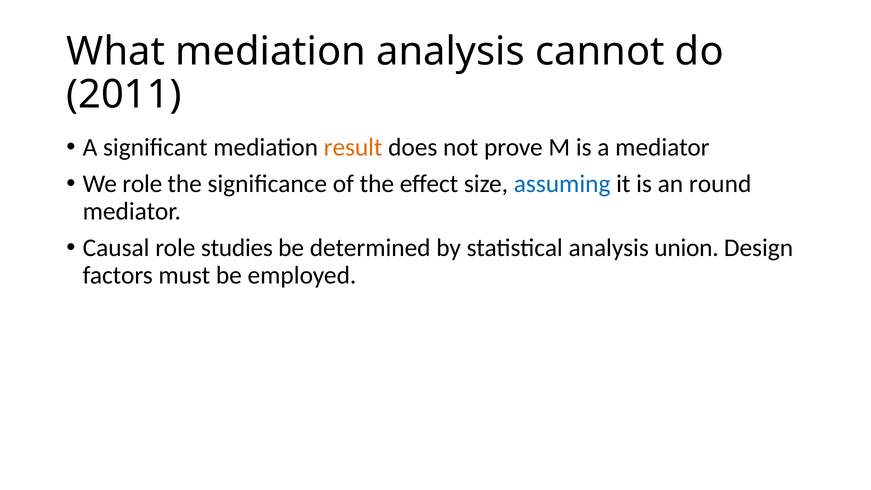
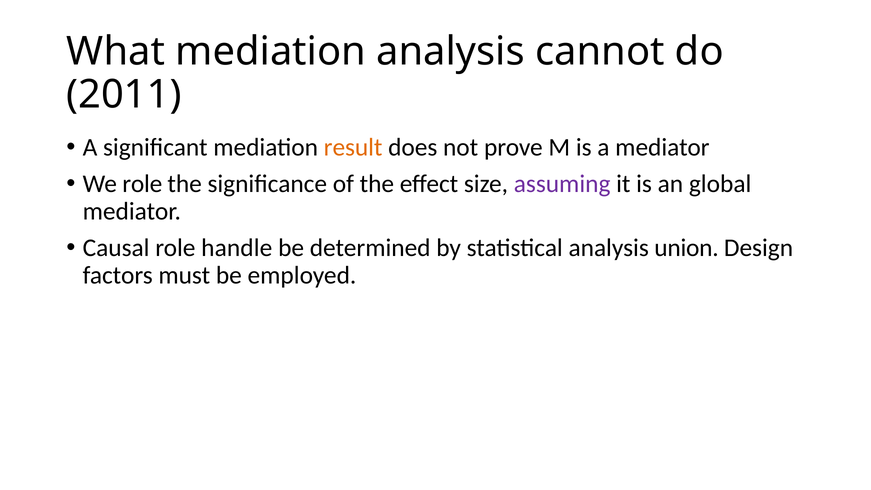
assuming colour: blue -> purple (562, 184)
round: round -> global (720, 184)
studies: studies -> handle (237, 248)
